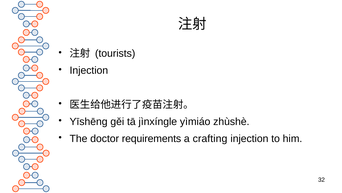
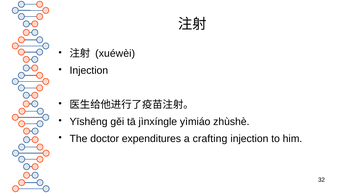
tourists: tourists -> xuéwèi (115, 53)
requirements: requirements -> expenditures (151, 138)
